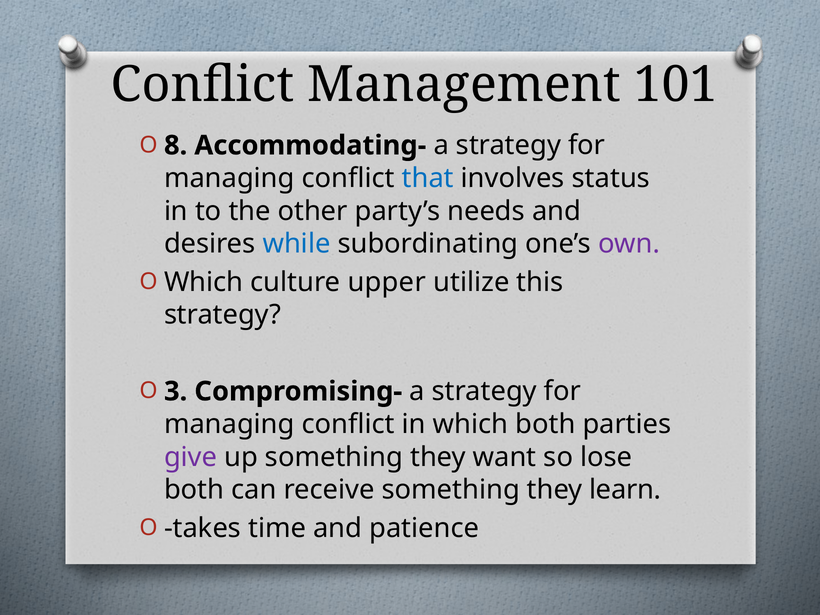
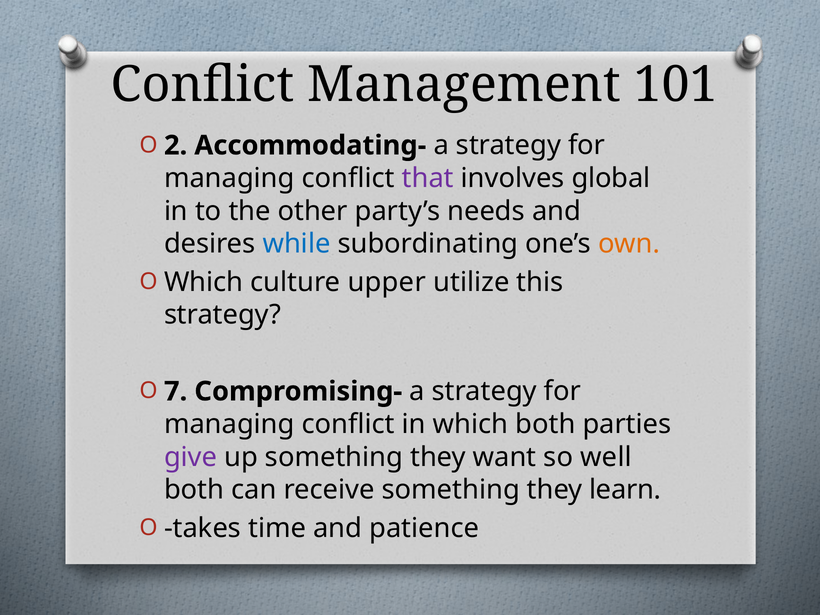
8: 8 -> 2 (176, 145)
that colour: blue -> purple (428, 178)
status: status -> global (611, 178)
own colour: purple -> orange (629, 244)
3: 3 -> 7 (176, 391)
lose: lose -> well (606, 457)
